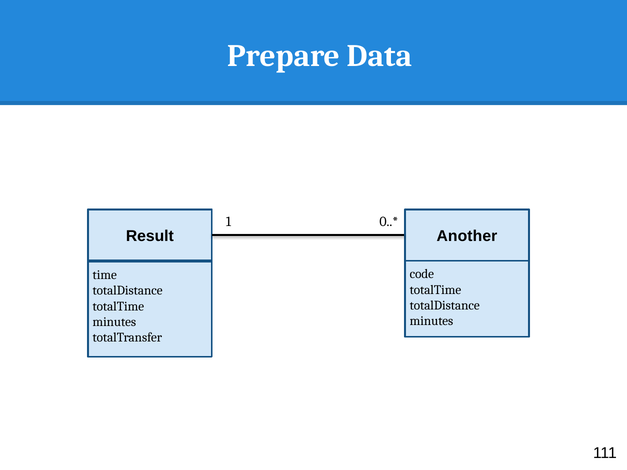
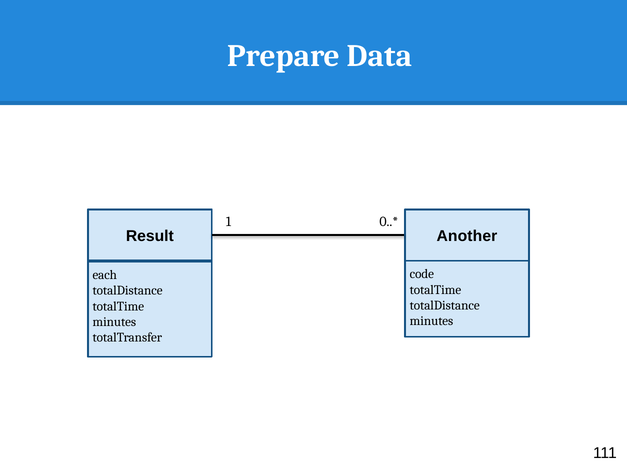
time: time -> each (105, 275)
